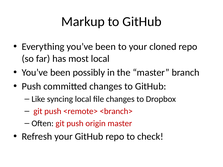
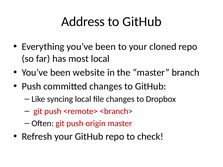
Markup: Markup -> Address (83, 22)
possibly: possibly -> website (89, 73)
